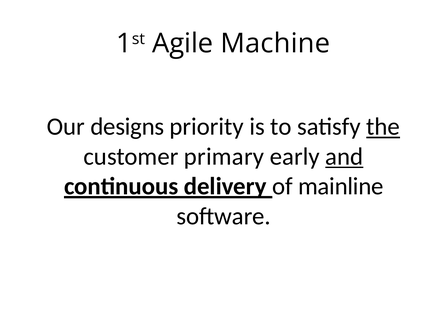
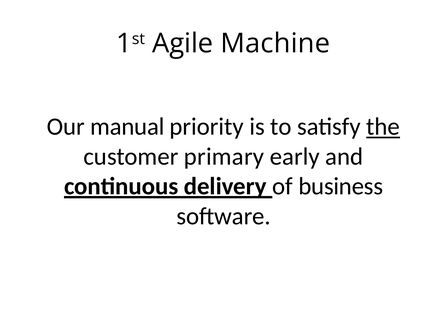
designs: designs -> manual (127, 126)
and underline: present -> none (344, 156)
mainline: mainline -> business (341, 186)
